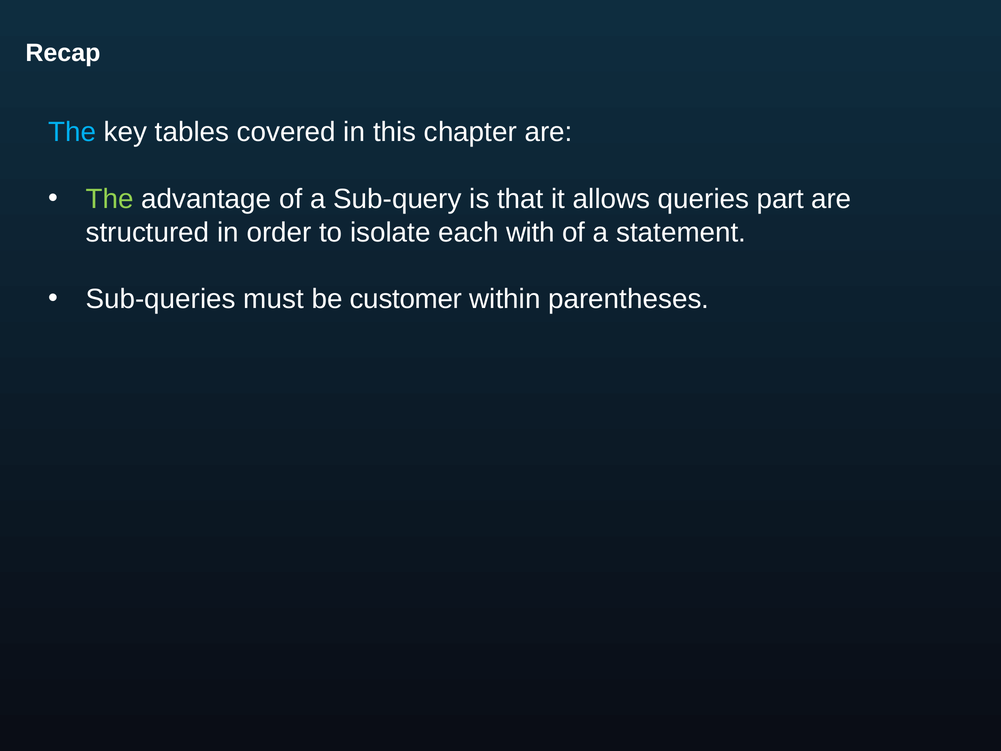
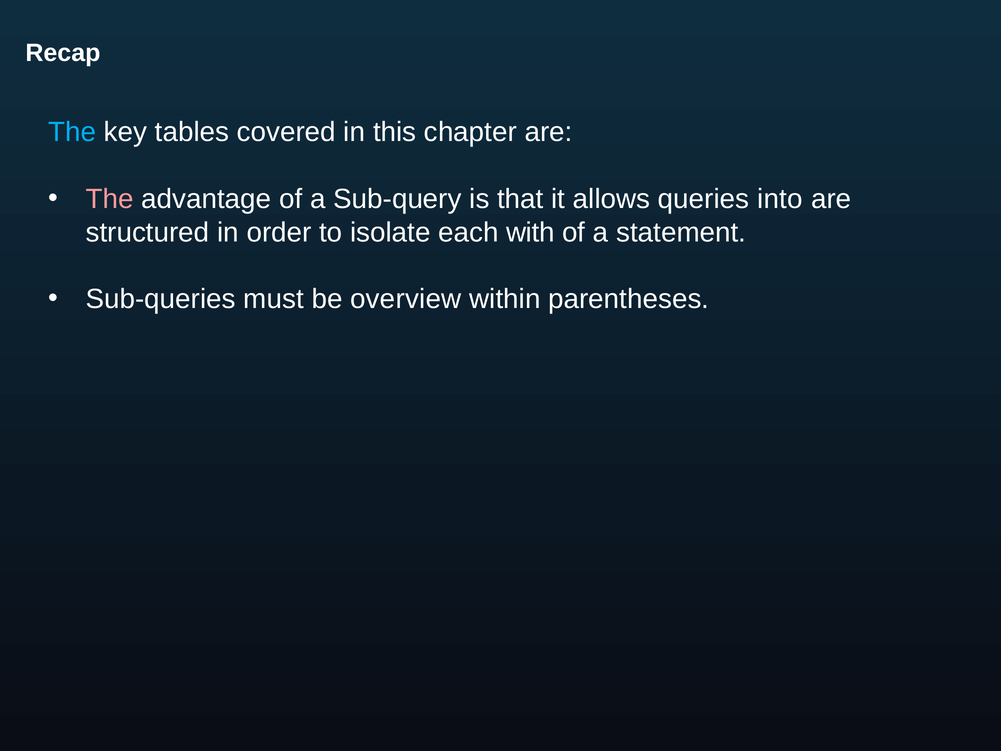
The colour: light green -> pink (110, 199)
part: part -> into (780, 199)
customer: customer -> overview (406, 299)
